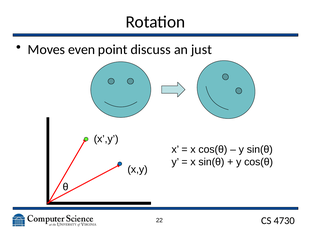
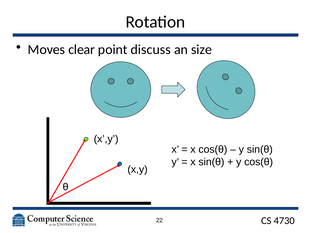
even: even -> clear (82, 50)
just: just -> size (202, 50)
